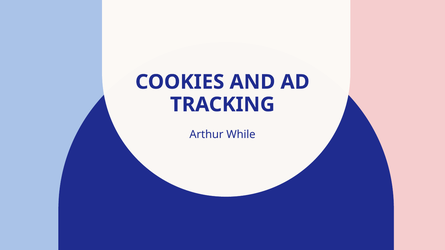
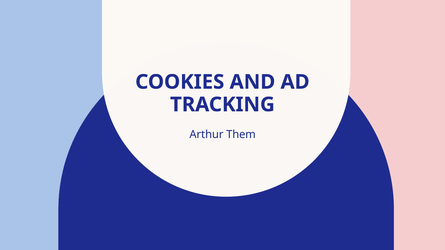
While: While -> Them (241, 135)
